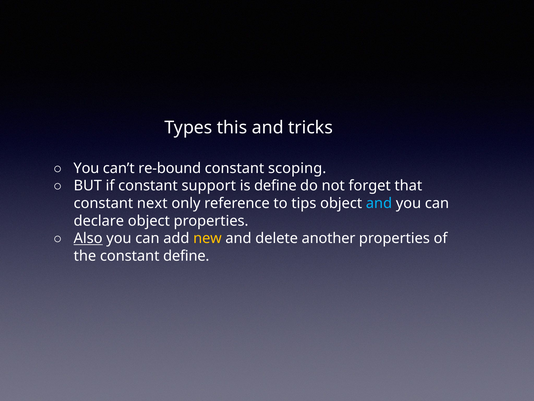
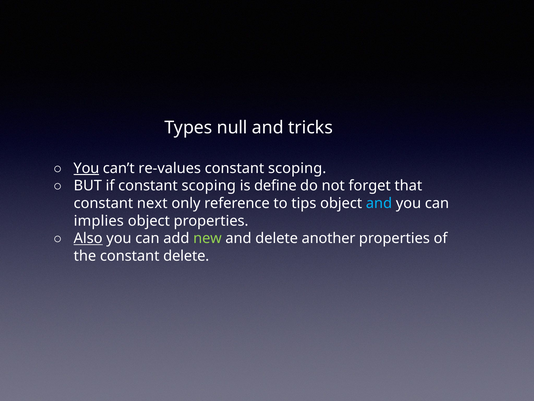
this: this -> null (232, 128)
You underline: none -> present (86, 168)
re-bound: re-bound -> re-values (170, 168)
if constant support: support -> scoping (209, 186)
declare: declare -> implies (99, 221)
new colour: yellow -> light green (207, 238)
constant define: define -> delete (186, 256)
